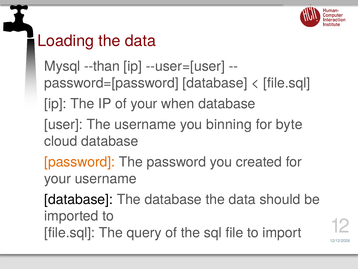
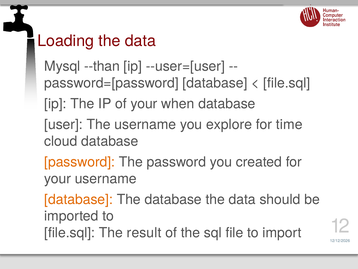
binning: binning -> explore (229, 124)
byte: byte -> time (289, 124)
database colour: black -> orange (79, 199)
query: query -> result (144, 232)
